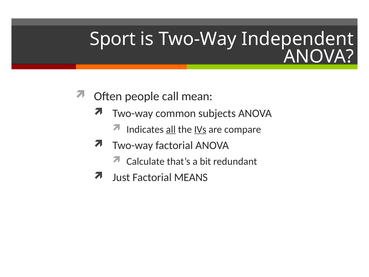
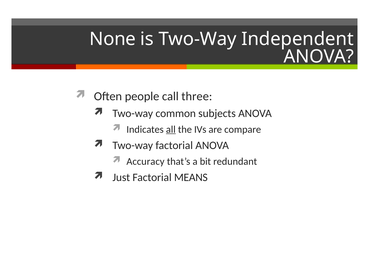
Sport: Sport -> None (113, 39)
mean: mean -> three (197, 96)
IVs underline: present -> none (200, 129)
Calculate: Calculate -> Accuracy (145, 161)
